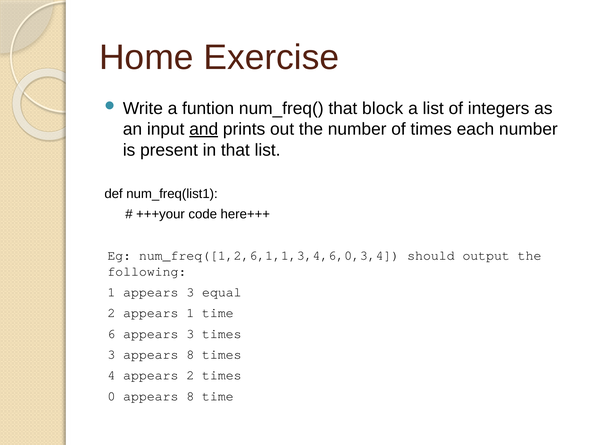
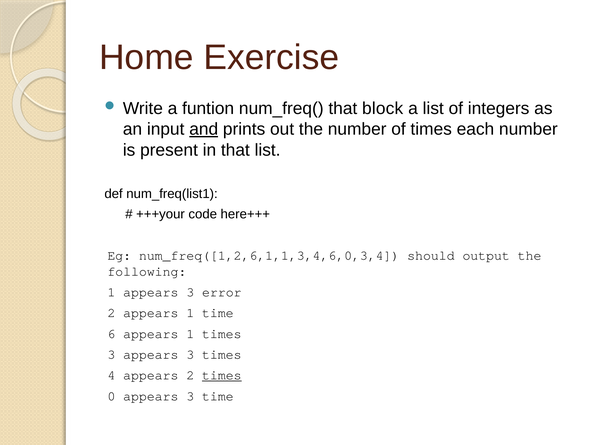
equal: equal -> error (222, 293)
6 appears 3: 3 -> 1 (190, 334)
3 appears 8: 8 -> 3 (190, 355)
times underline: none -> present (222, 376)
0 appears 8: 8 -> 3 (190, 396)
